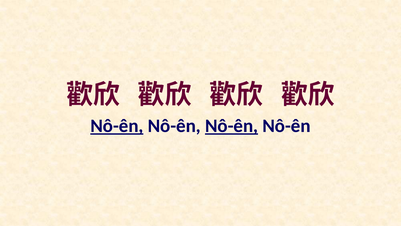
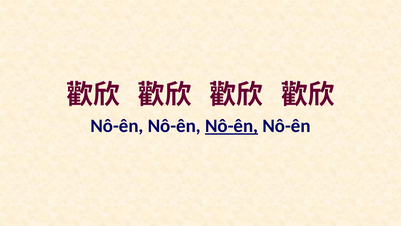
Nô-ên underline: present -> none (117, 126)
